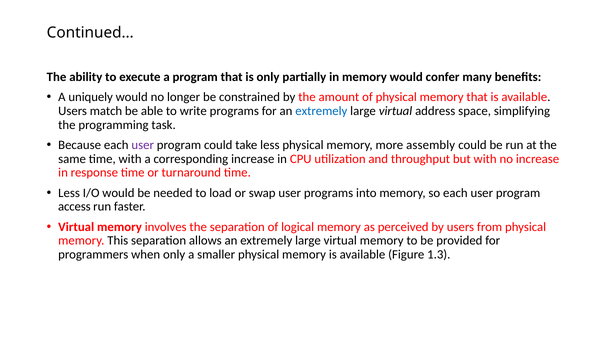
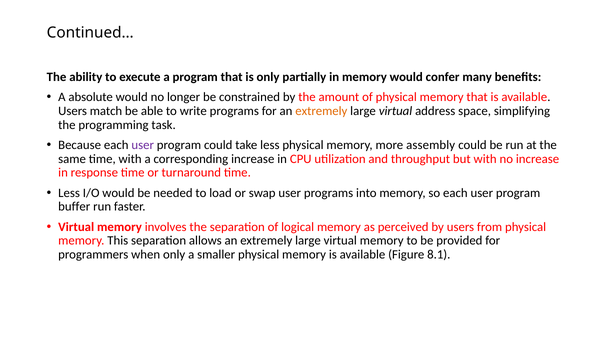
uniquely: uniquely -> absolute (91, 97)
extremely colour: blue -> orange (321, 111)
access: access -> buffer (74, 207)
1.3: 1.3 -> 8.1 (439, 254)
